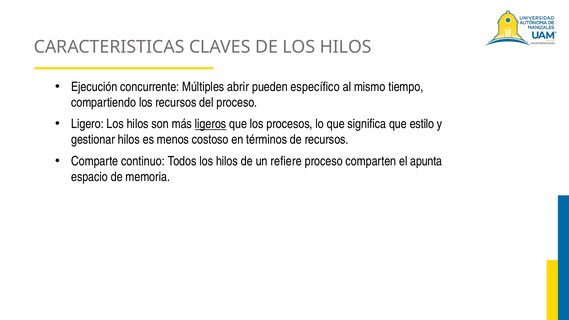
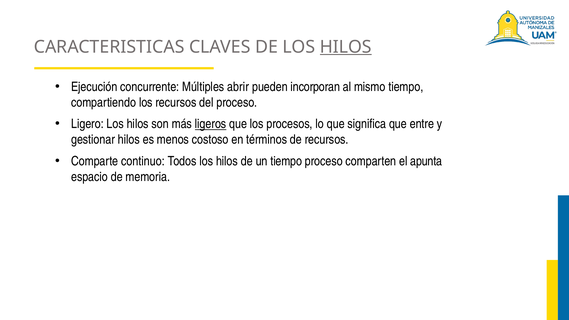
HILOS underline: none -> present (346, 47)
específico: específico -> incorporan (315, 87)
estilo: estilo -> entre (422, 124)
un refiere: refiere -> tiempo (286, 161)
